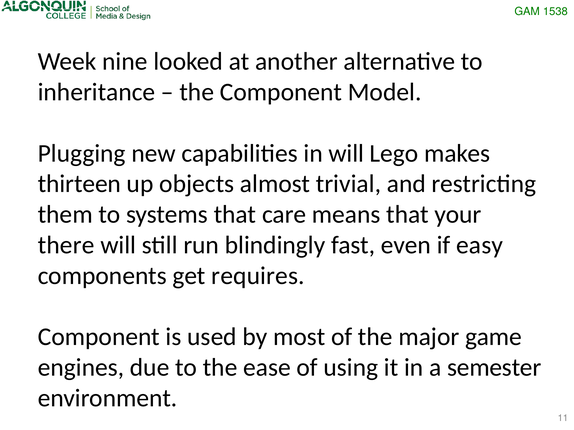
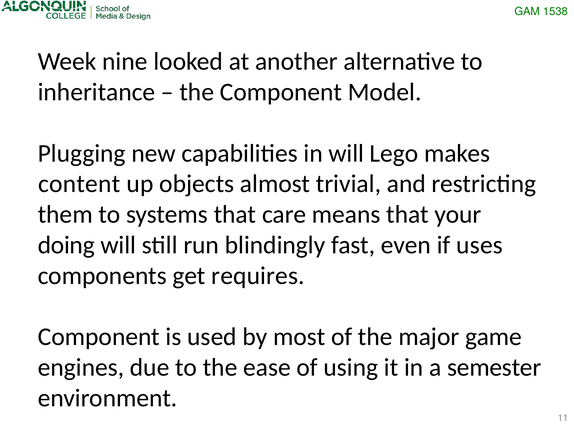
thirteen: thirteen -> content (79, 184)
there: there -> doing (66, 245)
easy: easy -> uses (480, 245)
